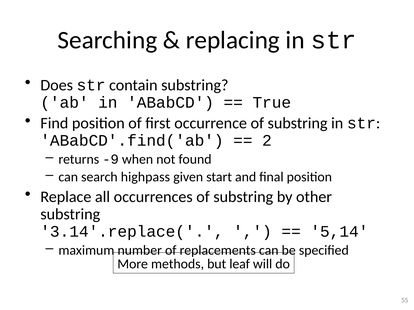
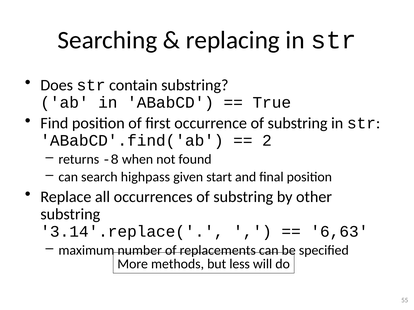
-9: -9 -> -8 (111, 160)
5,14: 5,14 -> 6,63 (339, 232)
leaf: leaf -> less (240, 264)
